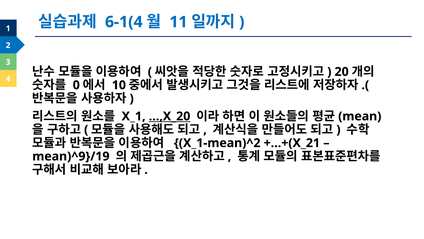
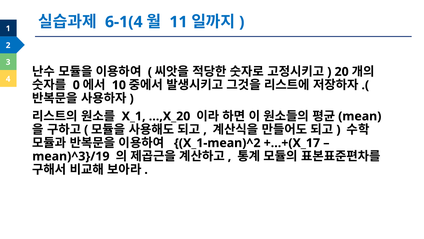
…,X_20 underline: present -> none (170, 116)
+…+(X_21: +…+(X_21 -> +…+(X_17 (292, 143)
mean)^9}/19: mean)^9}/19 -> mean)^3}/19 (71, 156)
